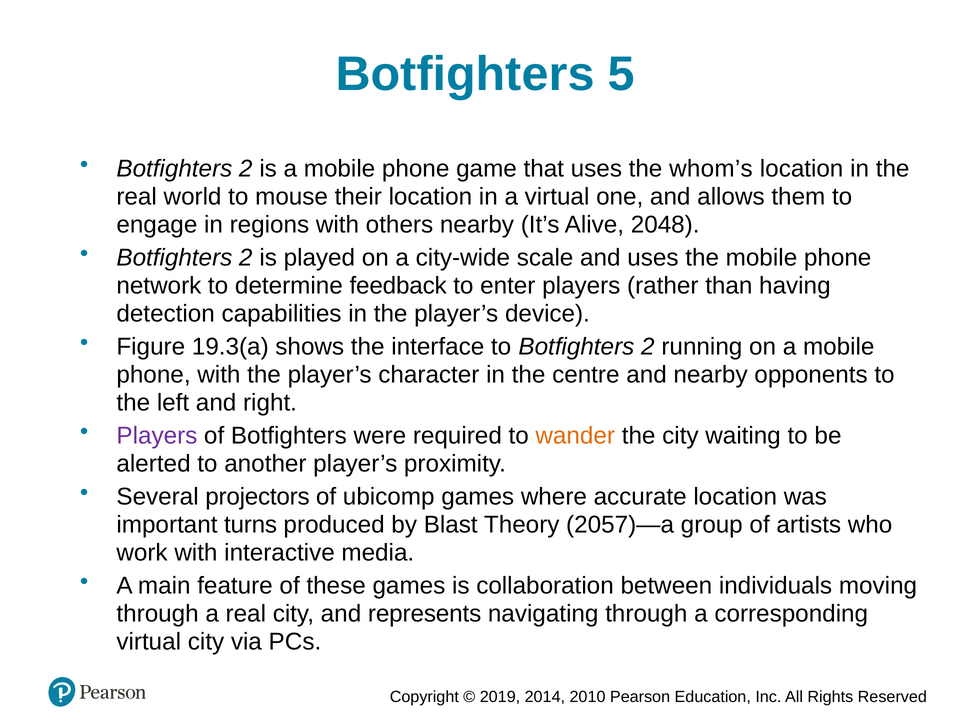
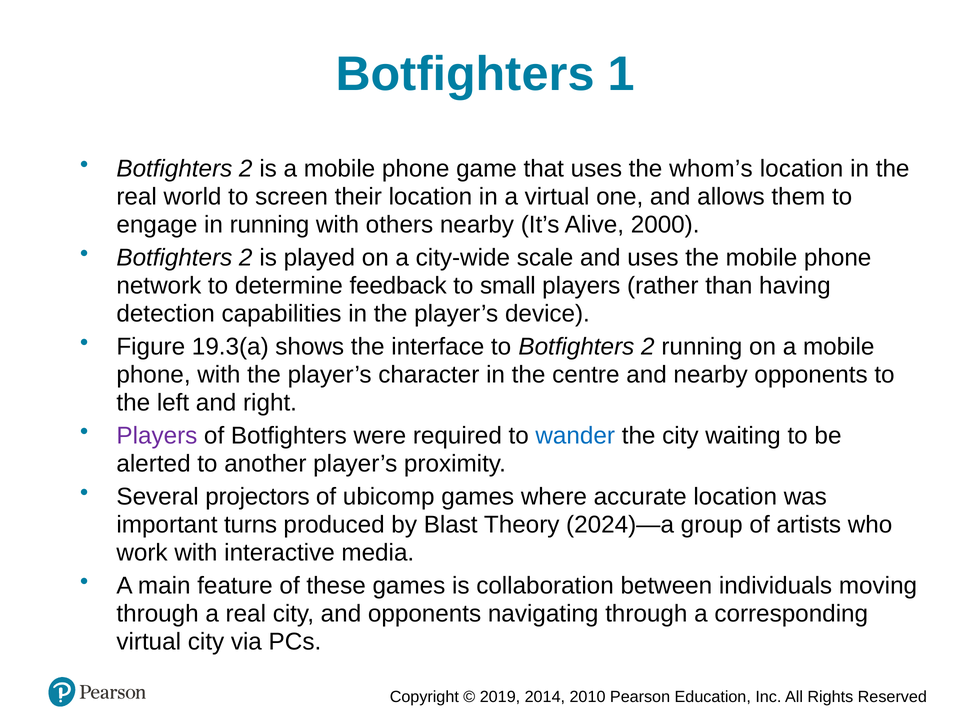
5: 5 -> 1 (621, 74)
mouse: mouse -> screen (292, 197)
in regions: regions -> running (269, 225)
2048: 2048 -> 2000 (665, 225)
enter: enter -> small (508, 286)
wander colour: orange -> blue (575, 436)
2057)—a: 2057)—a -> 2024)—a (620, 525)
and represents: represents -> opponents (425, 614)
